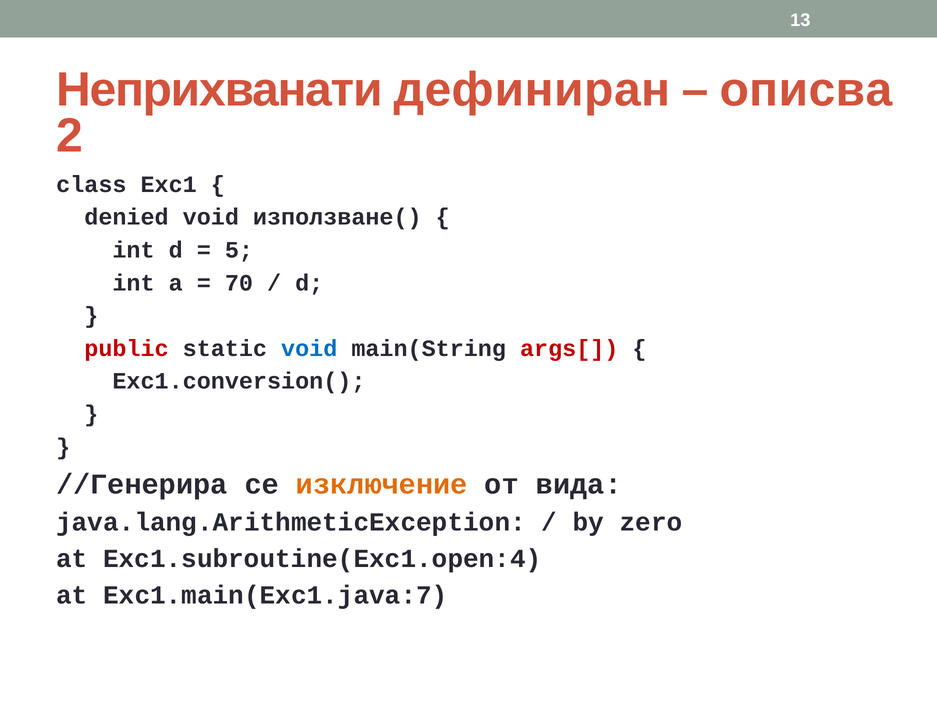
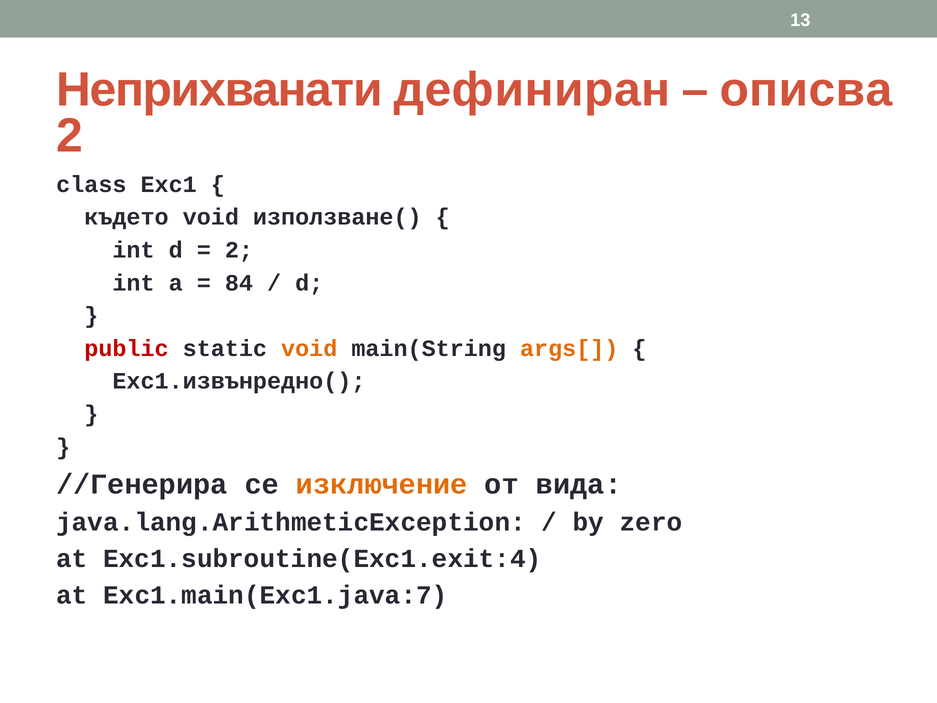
denied: denied -> където (126, 217)
5: 5 -> 2 (239, 250)
70: 70 -> 84 (239, 283)
void colour: blue -> orange (309, 348)
args[ colour: red -> orange (569, 348)
Exc1.conversion(: Exc1.conversion( -> Exc1.извънредно( (239, 381)
Exc1.subroutine(Exc1.open:4: Exc1.subroutine(Exc1.open:4 -> Exc1.subroutine(Exc1.exit:4 (322, 558)
